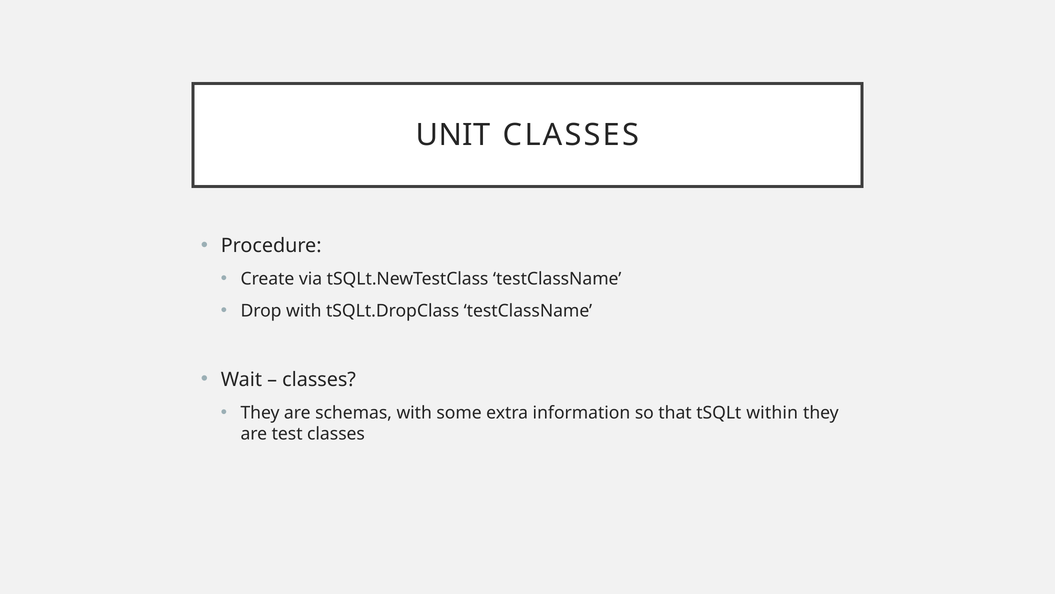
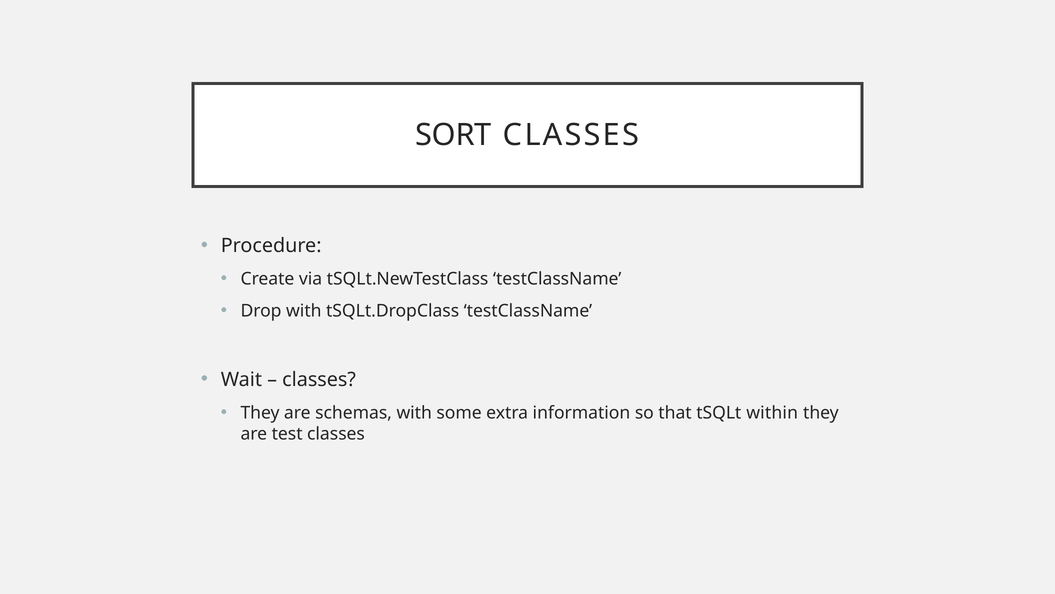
UNIT: UNIT -> SORT (453, 135)
